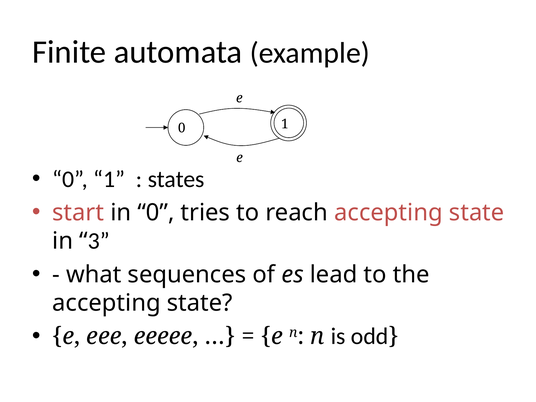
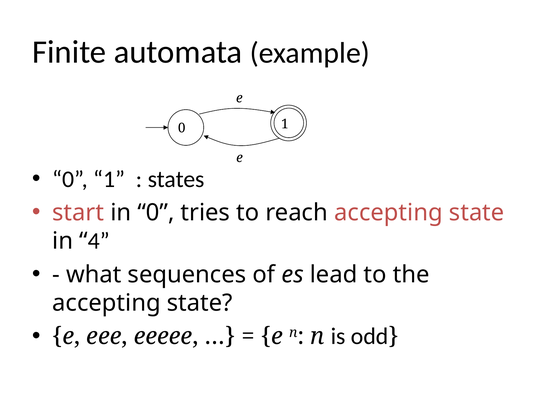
3: 3 -> 4 (99, 241)
